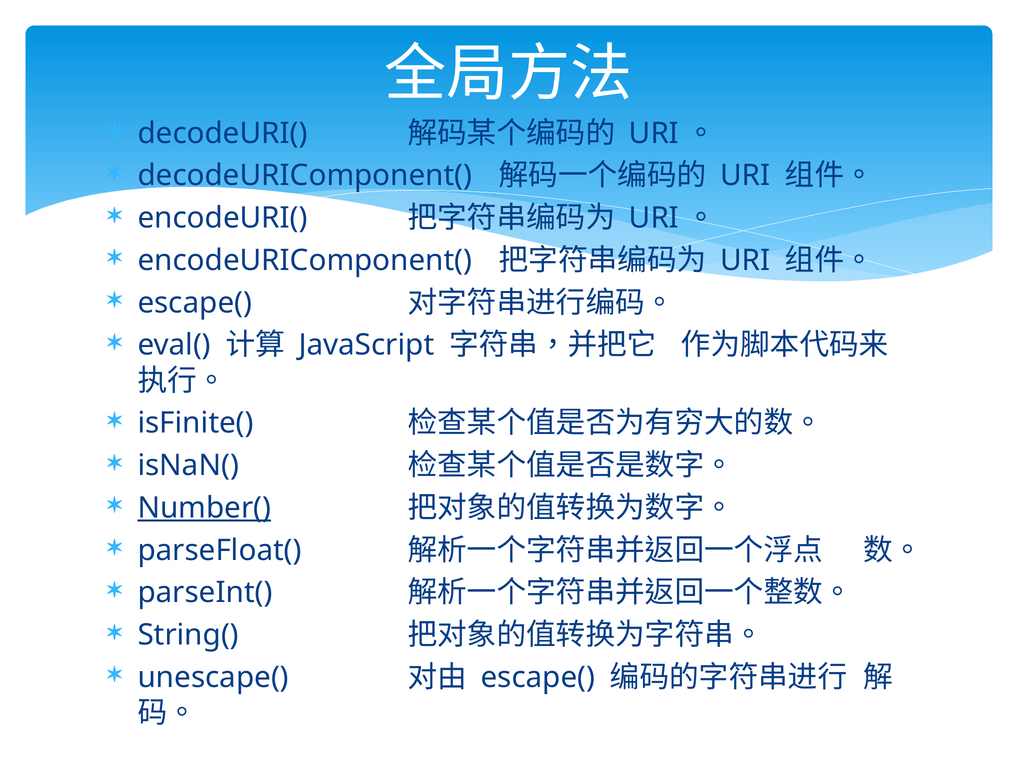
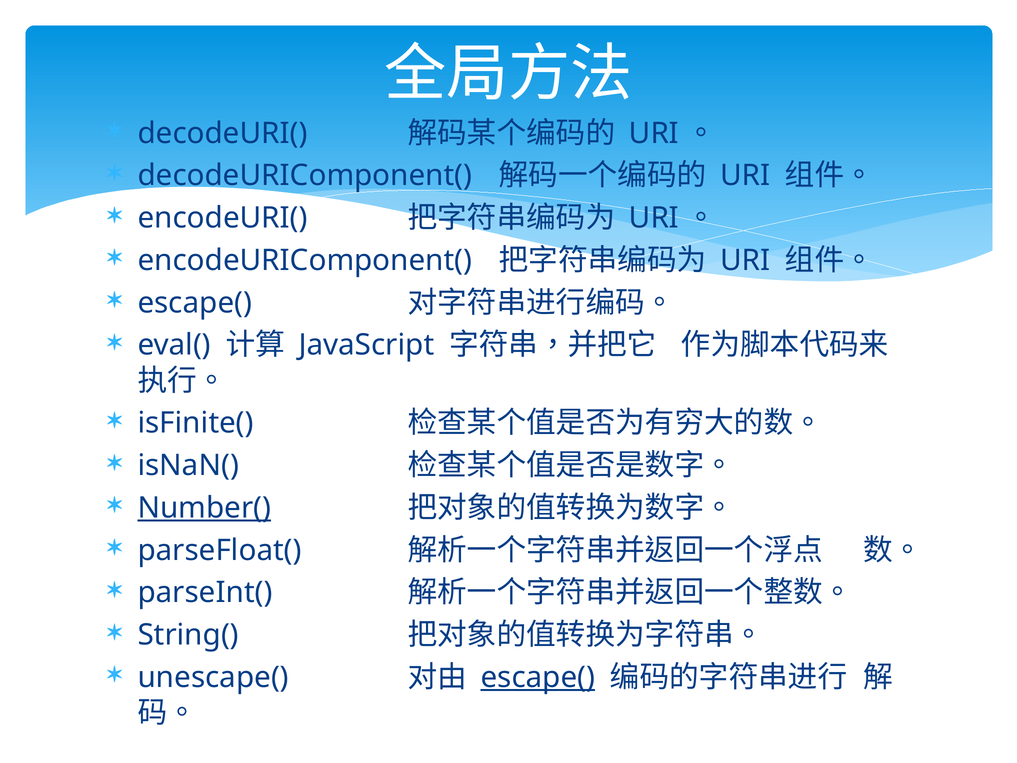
escape( underline: none -> present (538, 677)
